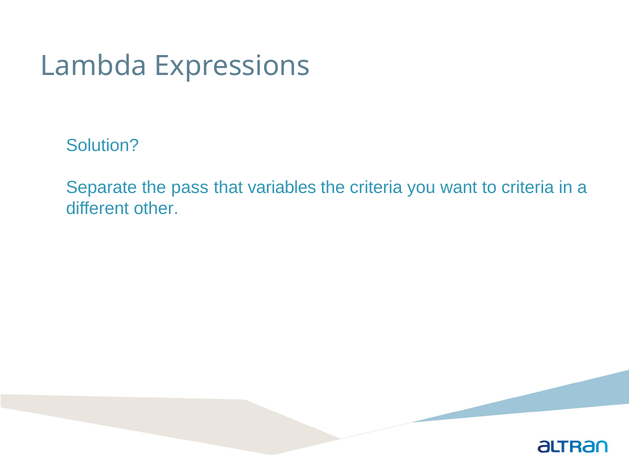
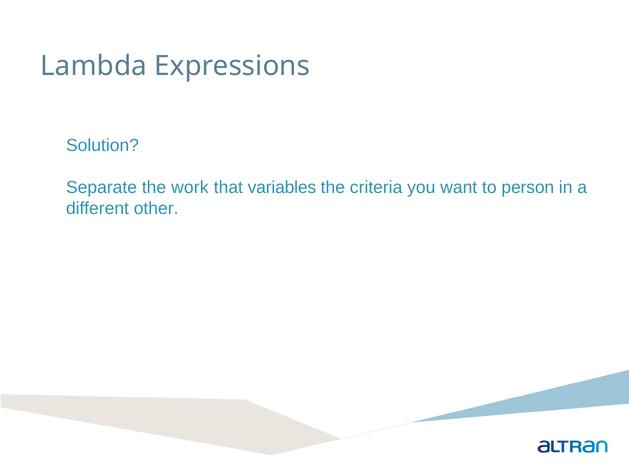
pass: pass -> work (190, 188)
to criteria: criteria -> person (528, 188)
